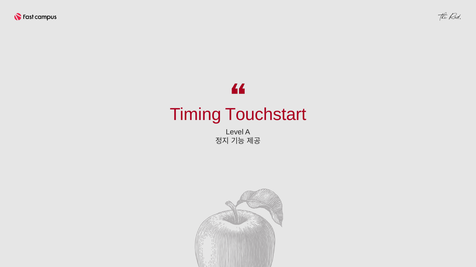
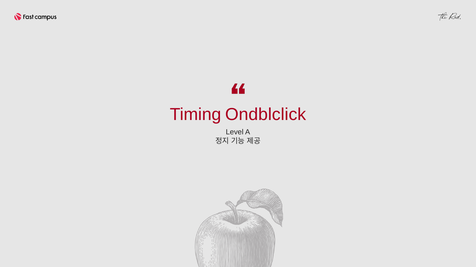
Touchstart: Touchstart -> Ondblclick (266, 115)
